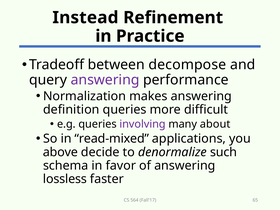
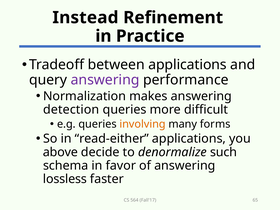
between decompose: decompose -> applications (187, 65)
definition: definition -> detection (71, 110)
involving colour: purple -> orange (143, 124)
about: about -> forms (215, 124)
read-mixed: read-mixed -> read-either (112, 139)
